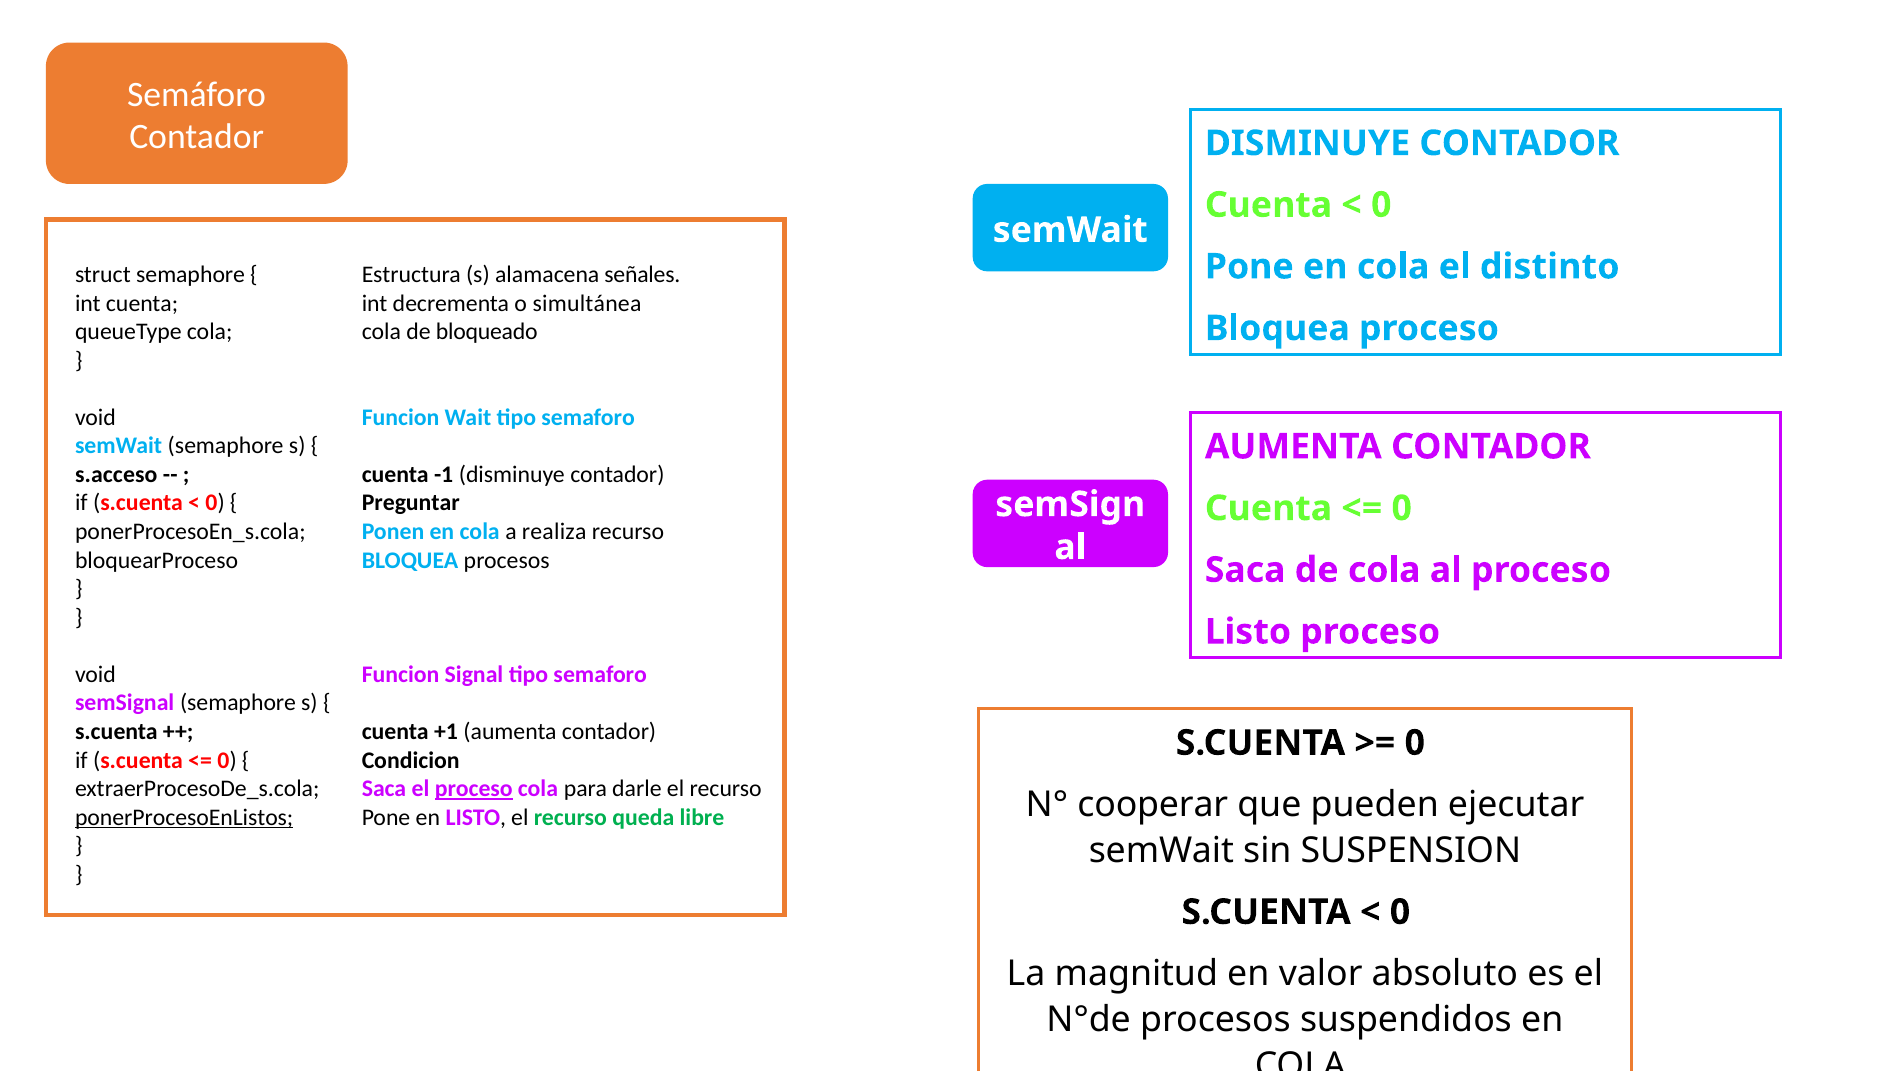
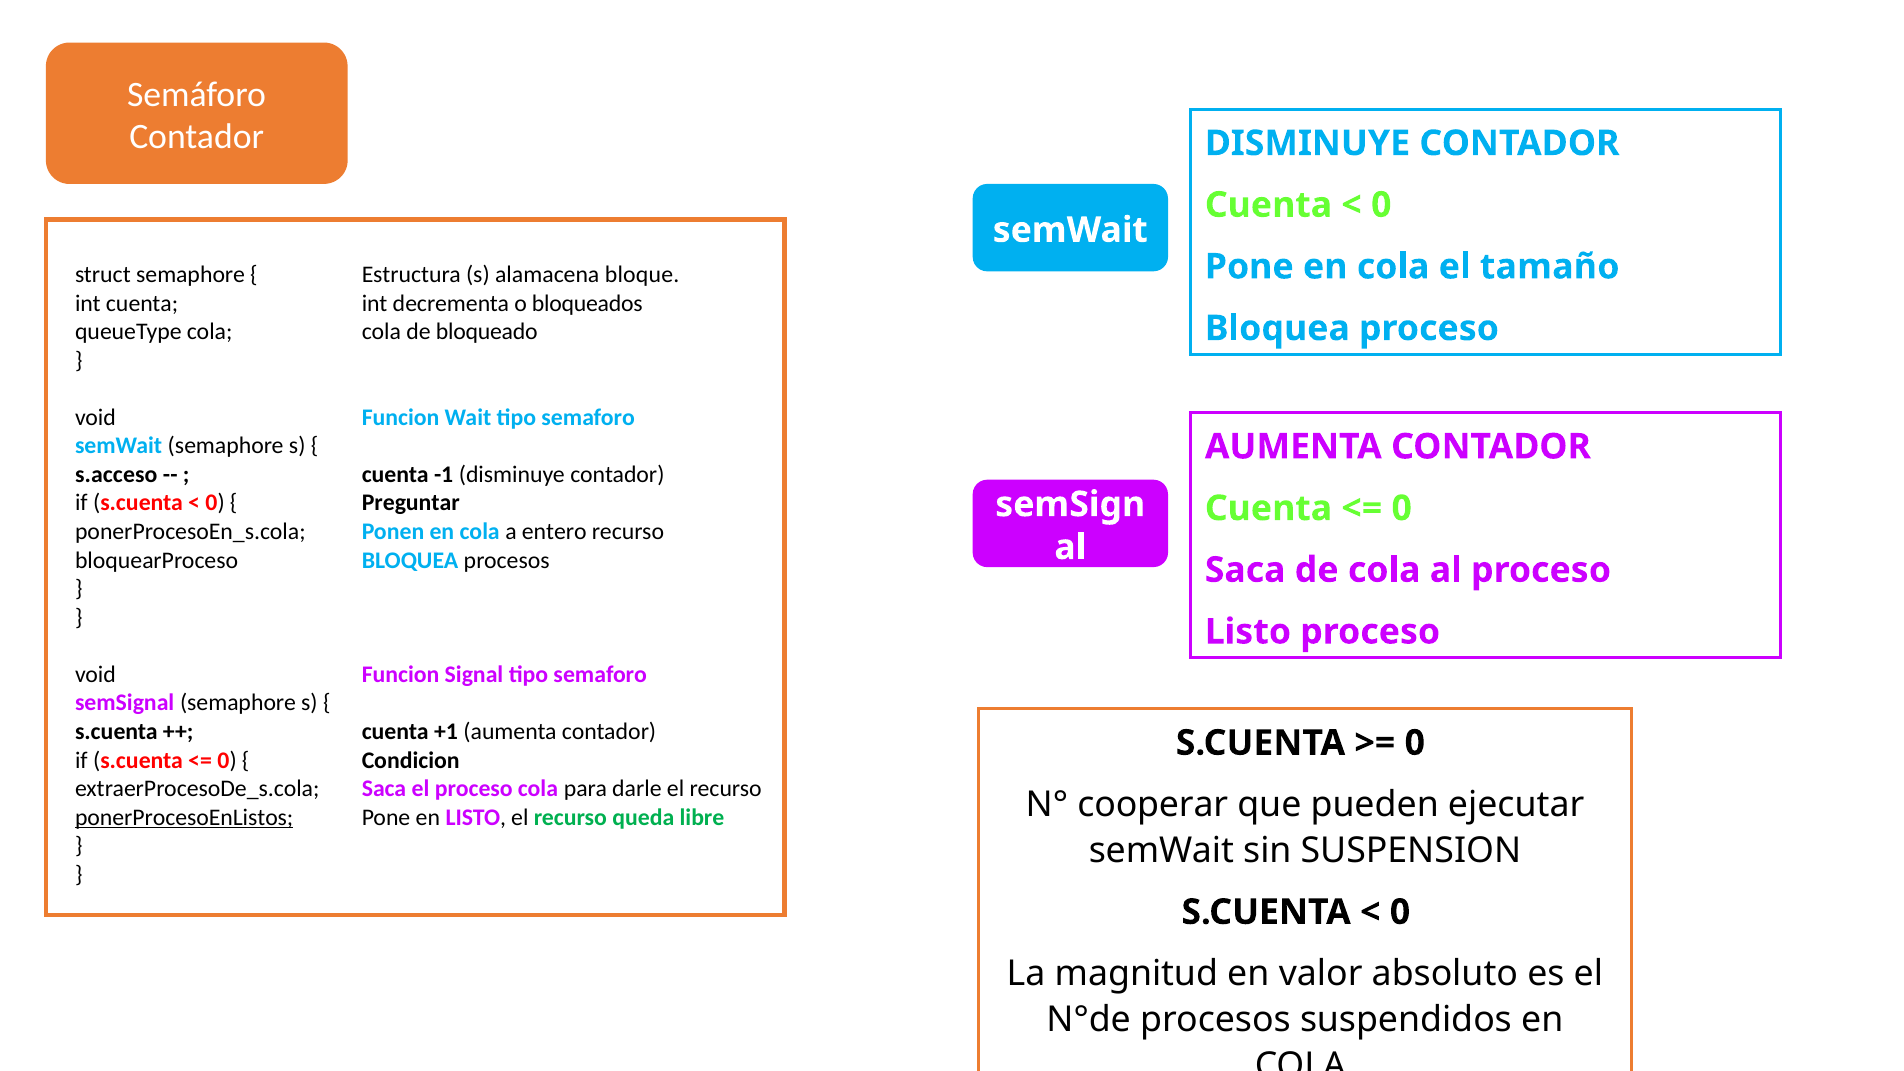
distinto: distinto -> tamaño (1550, 267)
señales: señales -> bloque (642, 275)
simultánea: simultánea -> bloqueados (587, 303)
realiza: realiza -> entero (554, 532)
proceso underline: present -> none (474, 789)
